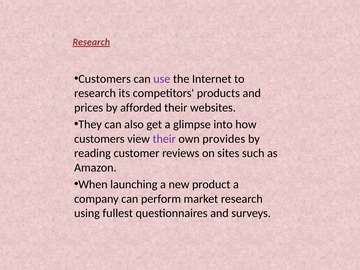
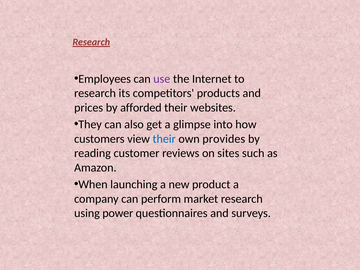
Customers: Customers -> Employees (105, 79)
their colour: purple -> blue (164, 139)
fullest: fullest -> power (118, 213)
